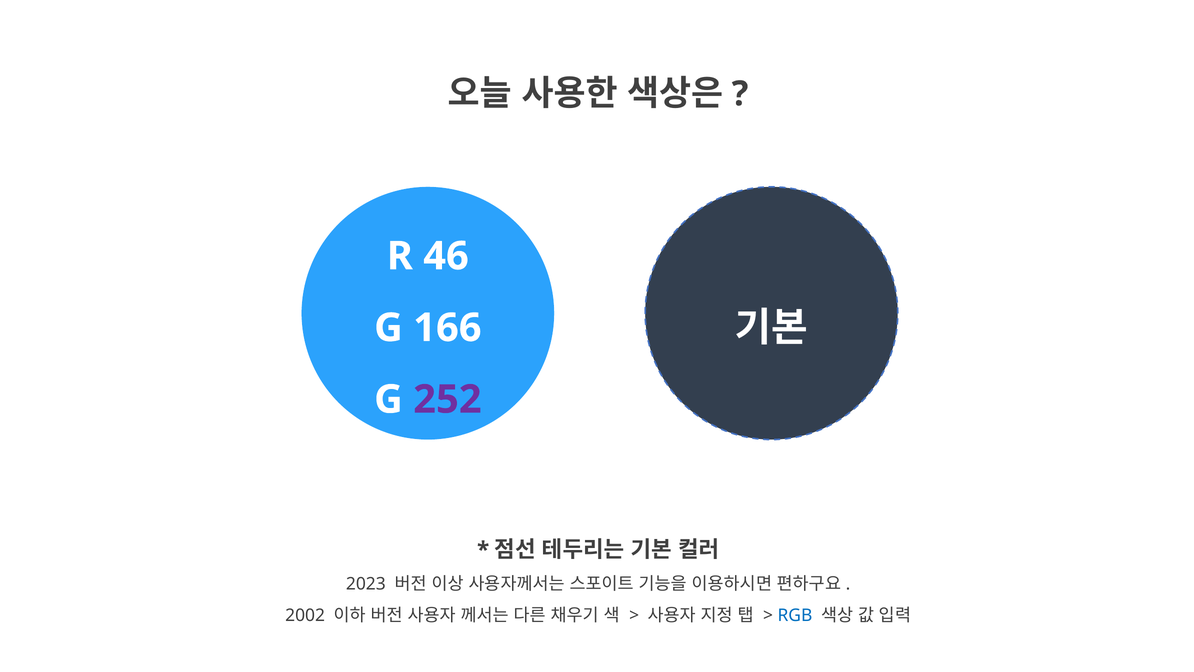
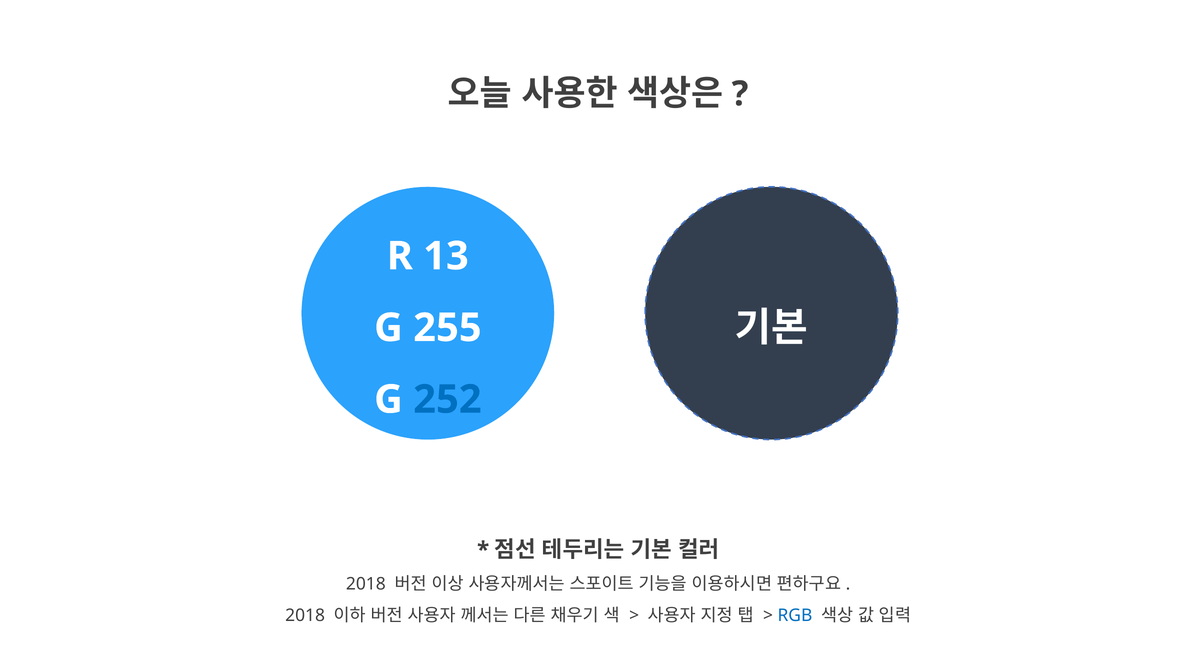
46: 46 -> 13 (446, 256)
166: 166 -> 255 (447, 328)
252 colour: purple -> blue (447, 399)
2023: 2023 -> 2018 (366, 584)
2002: 2002 -> 2018 (305, 615)
